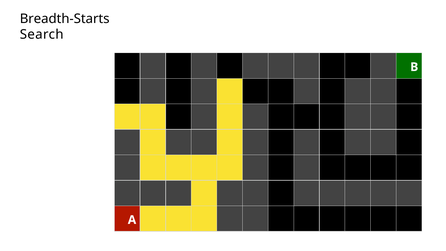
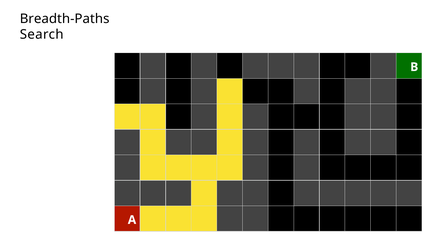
Breadth-Starts: Breadth-Starts -> Breadth-Paths (65, 19)
